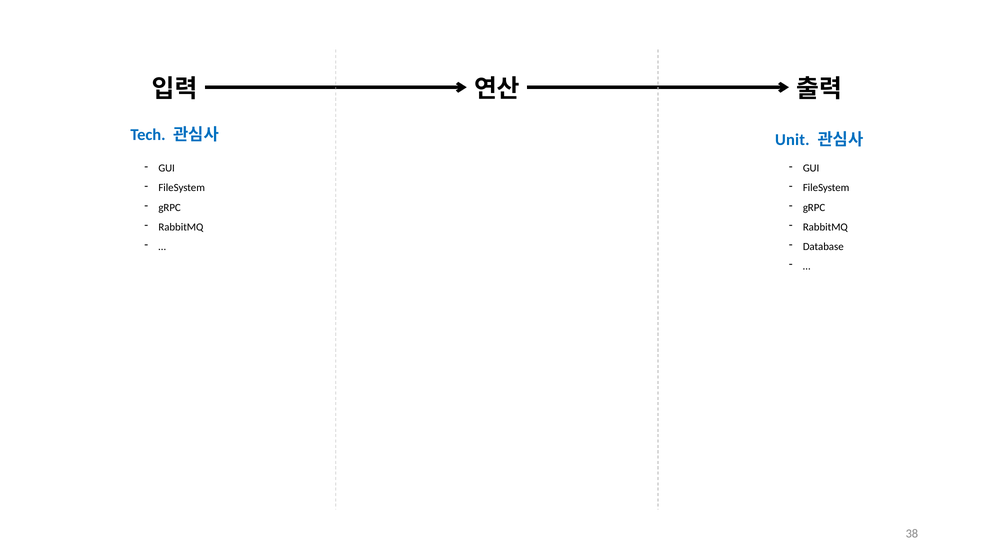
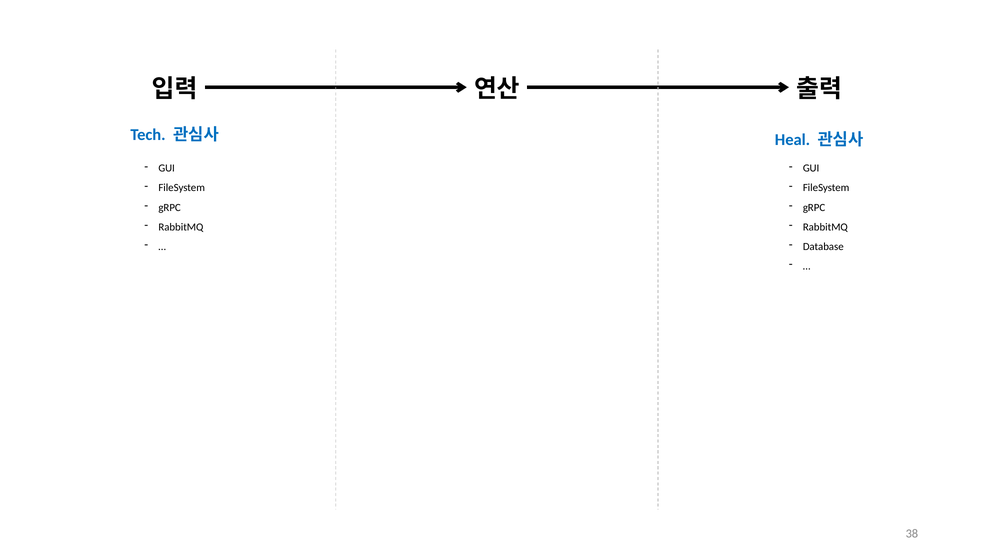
Unit: Unit -> Heal (792, 140)
